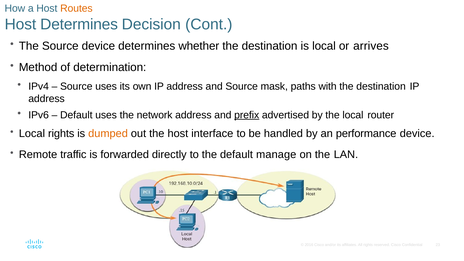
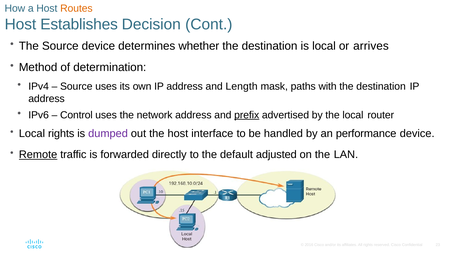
Host Determines: Determines -> Establishes (79, 24)
and Source: Source -> Length (242, 86)
Default: Default -> Control (76, 115)
dumped colour: orange -> purple (108, 134)
Remote underline: none -> present (38, 155)
manage: manage -> adjusted (276, 155)
